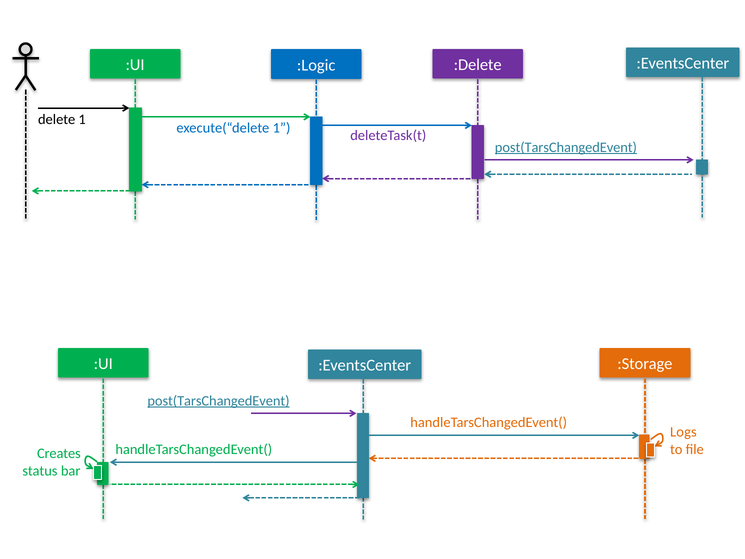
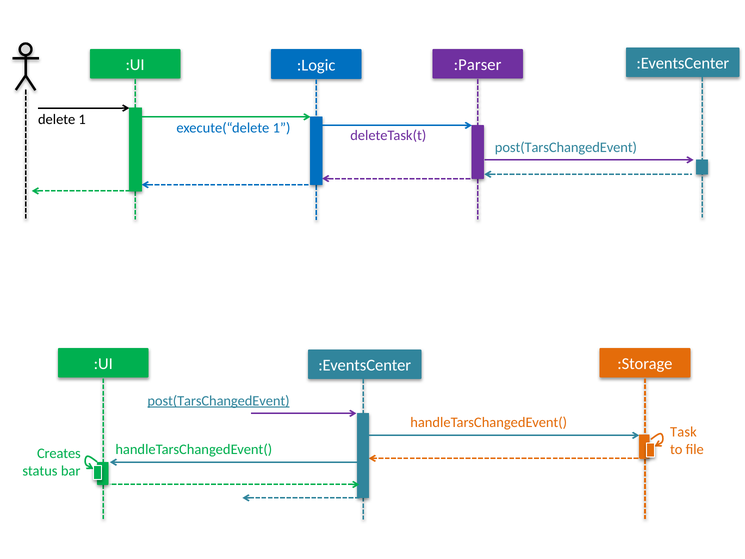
:Delete: :Delete -> :Parser (478, 65)
post(TarsChangedEvent underline: present -> none (566, 147)
Logs: Logs -> Task (683, 432)
